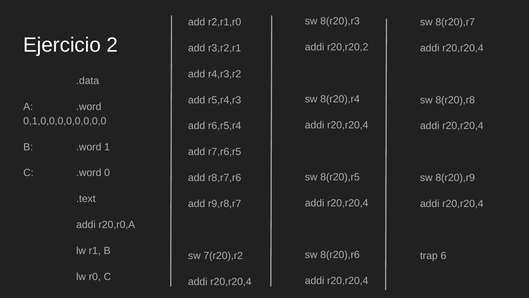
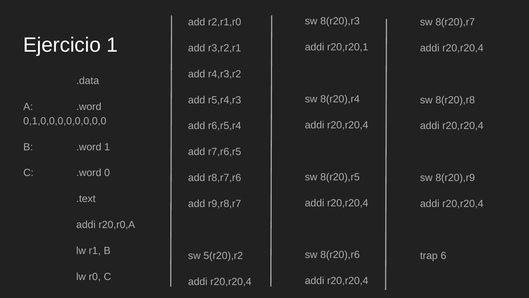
Ejercicio 2: 2 -> 1 (112, 45)
r20,r20,2: r20,r20,2 -> r20,r20,1 (348, 47)
7(r20),r2: 7(r20),r2 -> 5(r20),r2 (223, 255)
